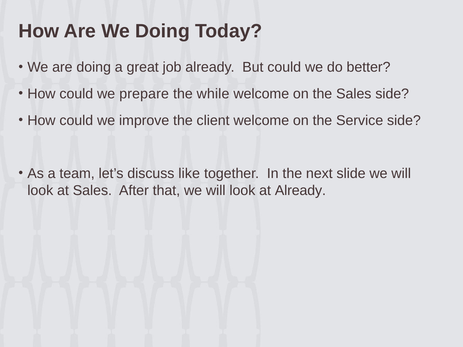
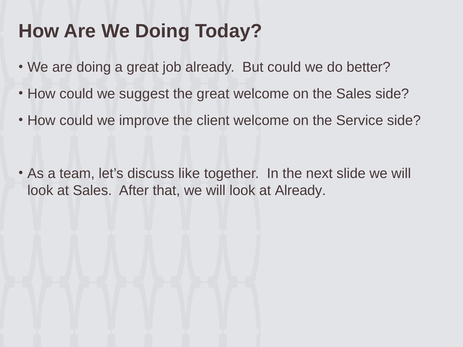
prepare: prepare -> suggest (144, 94)
the while: while -> great (213, 94)
